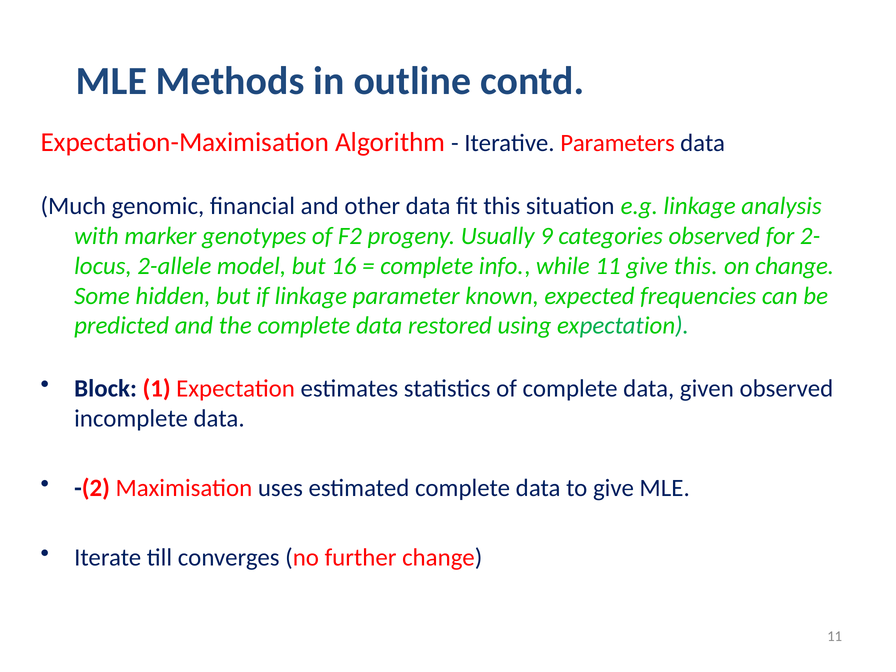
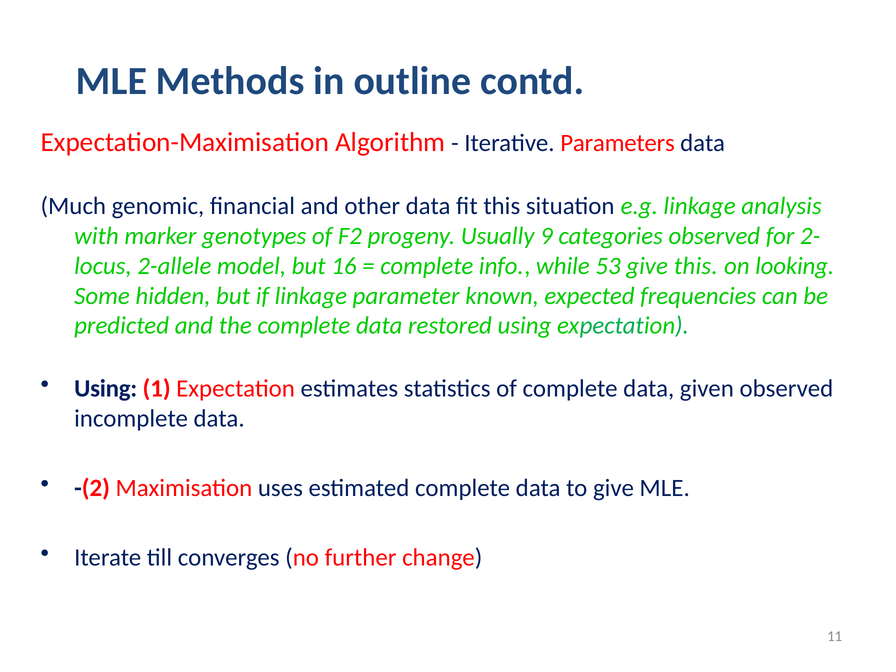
while 11: 11 -> 53 (608, 266)
on change: change -> looking (795, 266)
Block: Block -> Using (106, 388)
